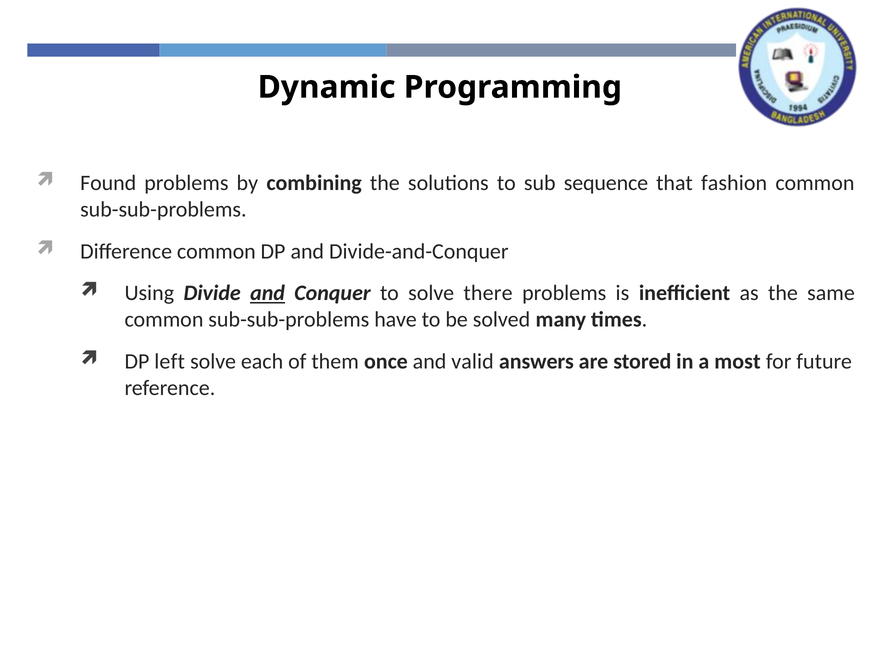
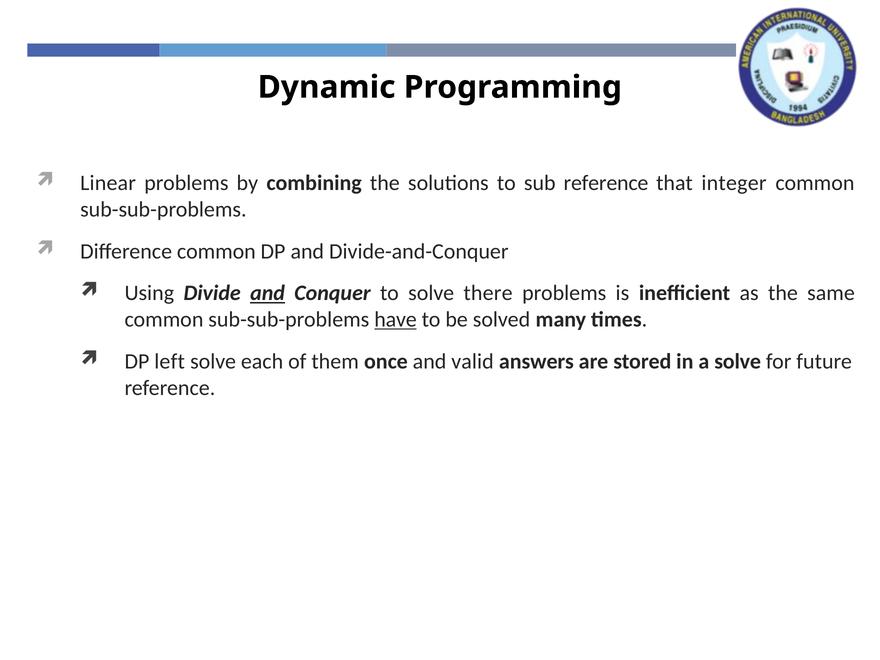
Found: Found -> Linear (108, 183)
sub sequence: sequence -> reference (606, 183)
fashion: fashion -> integer (734, 183)
have underline: none -> present (396, 320)
a most: most -> solve (738, 361)
